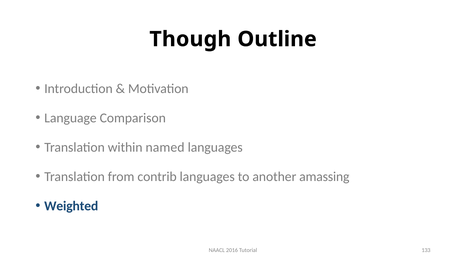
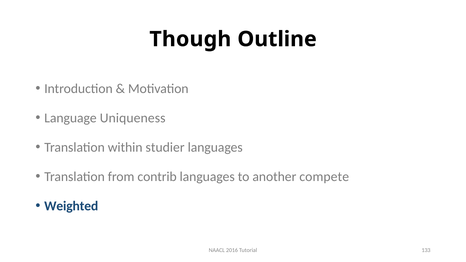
Comparison: Comparison -> Uniqueness (133, 118)
named: named -> studier (165, 147)
amassing: amassing -> compete (324, 177)
